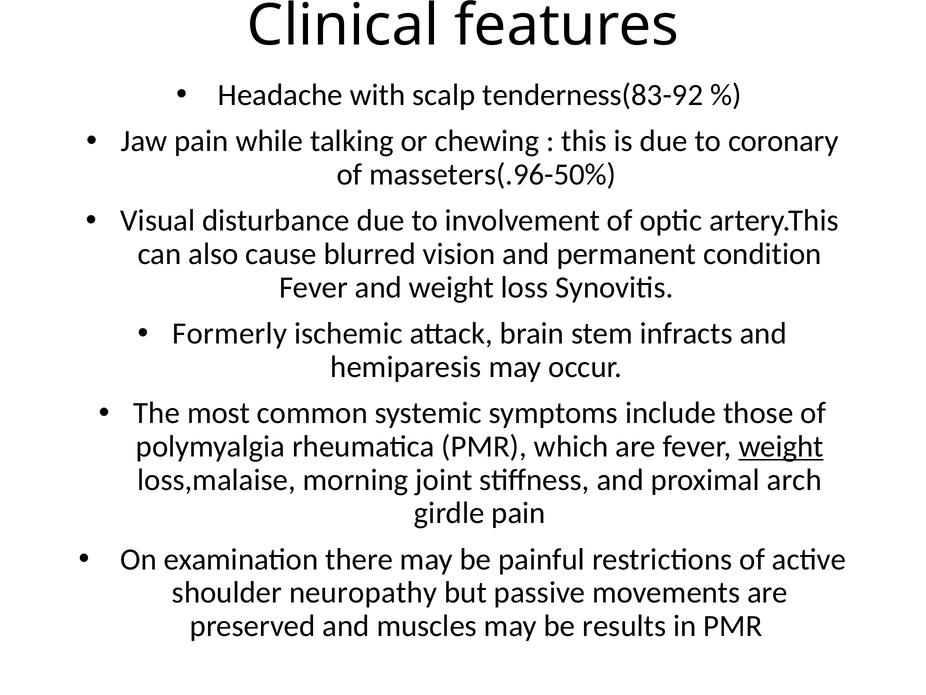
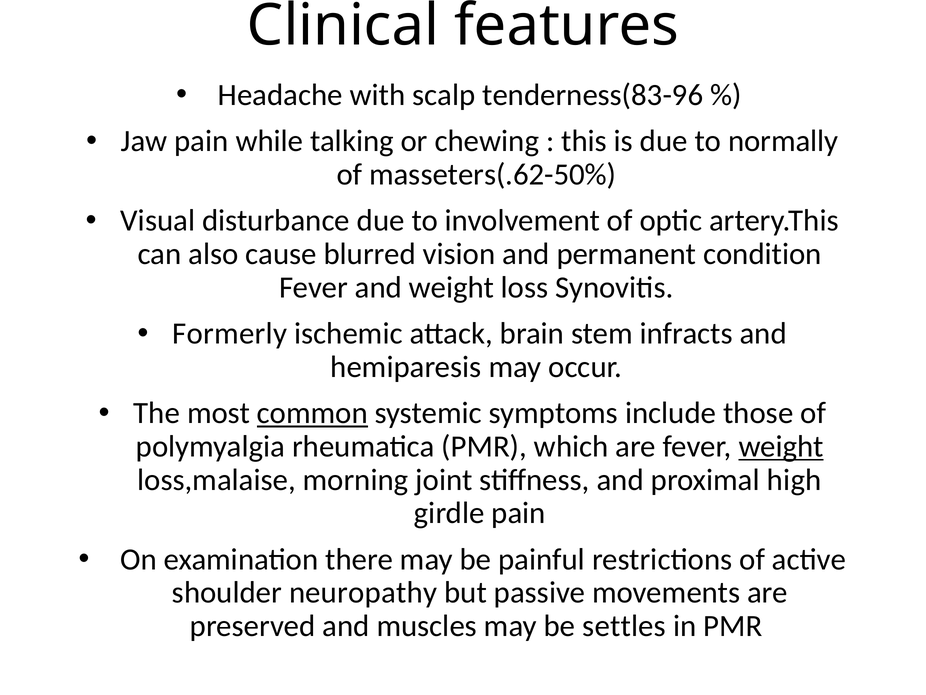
tenderness(83-92: tenderness(83-92 -> tenderness(83-96 (593, 95)
coronary: coronary -> normally (783, 141)
masseters(.96-50%: masseters(.96-50% -> masseters(.62-50% (493, 174)
common underline: none -> present (312, 413)
arch: arch -> high (794, 479)
results: results -> settles (624, 626)
